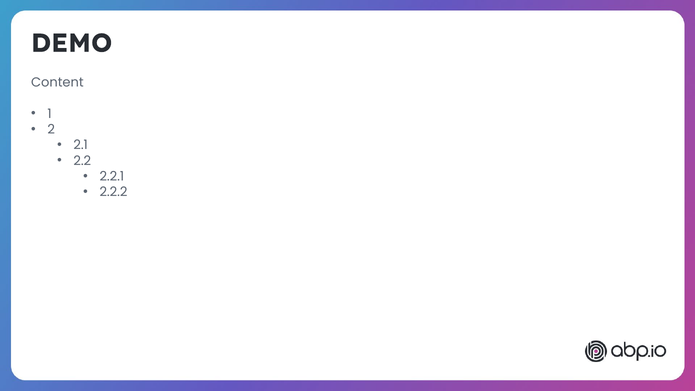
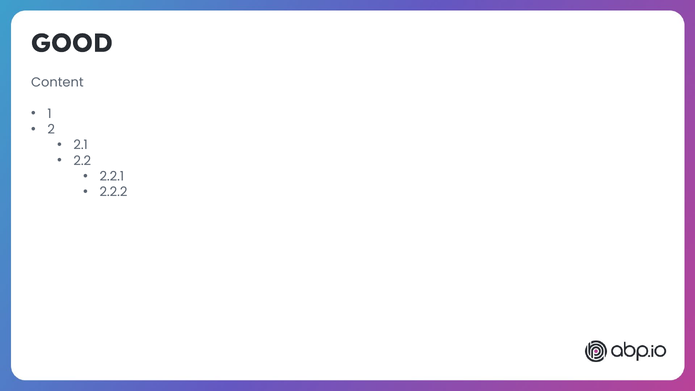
DEMO: DEMO -> GOOD (72, 43)
